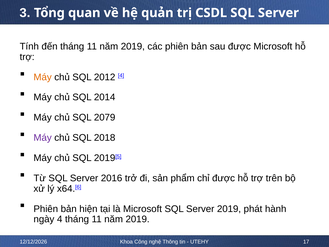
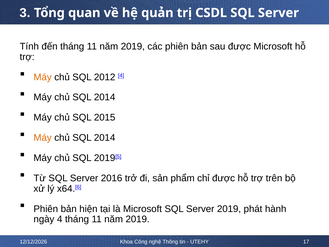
2079: 2079 -> 2015 (105, 117)
Máy colour: purple -> orange (43, 138)
2018: 2018 -> 2014 (105, 138)
